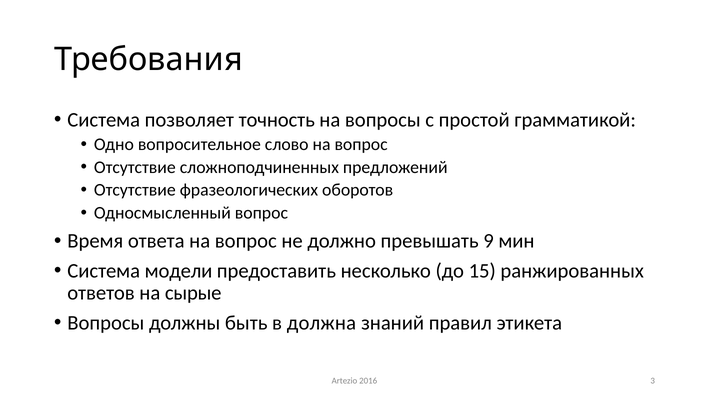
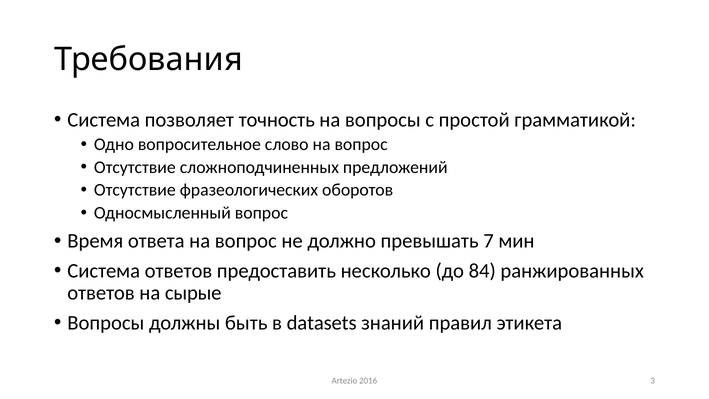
9: 9 -> 7 (489, 241)
Система модели: модели -> ответов (178, 271)
15: 15 -> 84 (482, 271)
должна: должна -> datasets (322, 323)
